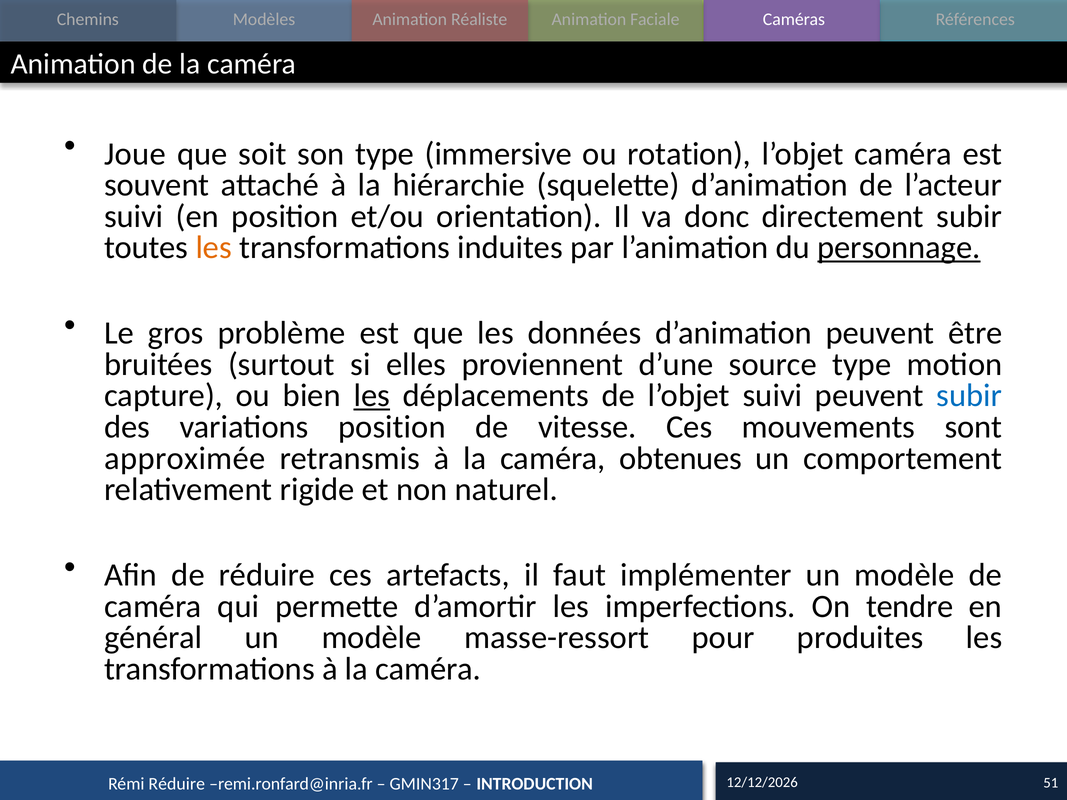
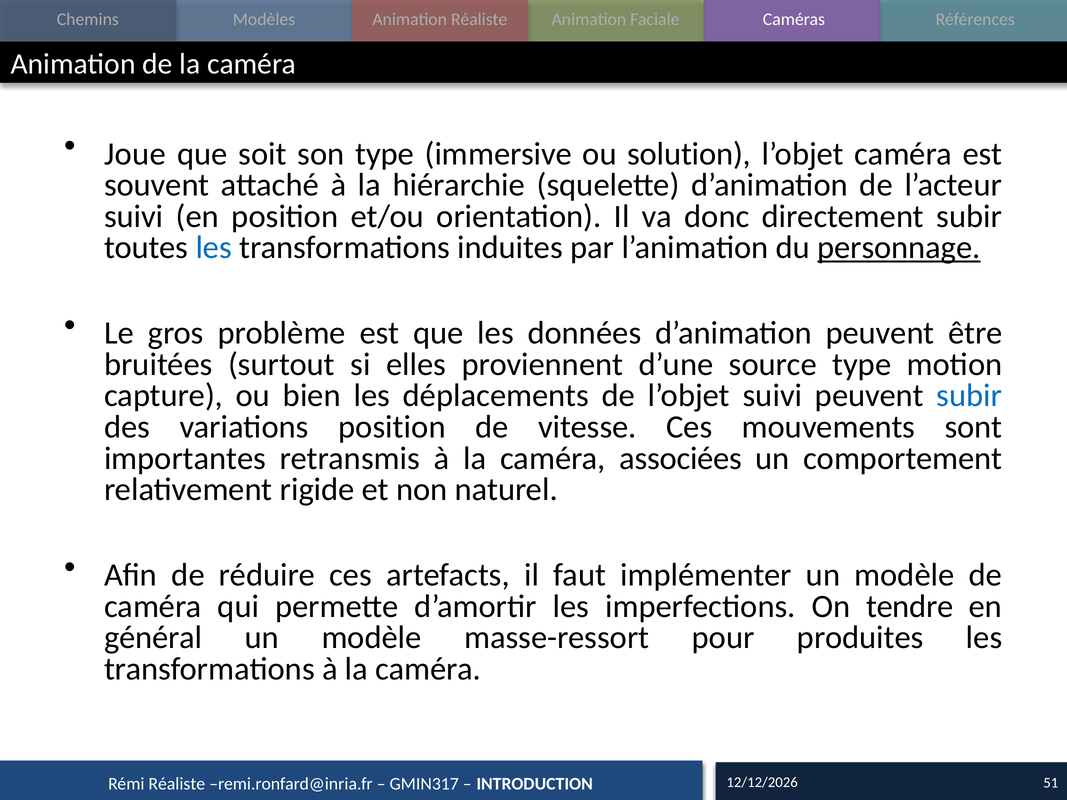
rotation: rotation -> solution (689, 154)
les colour: orange -> blue (214, 248)
les underline: present -> none (372, 396)
approximée: approximée -> importantes (185, 458)
obtenues: obtenues -> associées (681, 458)
Rémi Réduire: Réduire -> Réaliste (177, 784)
